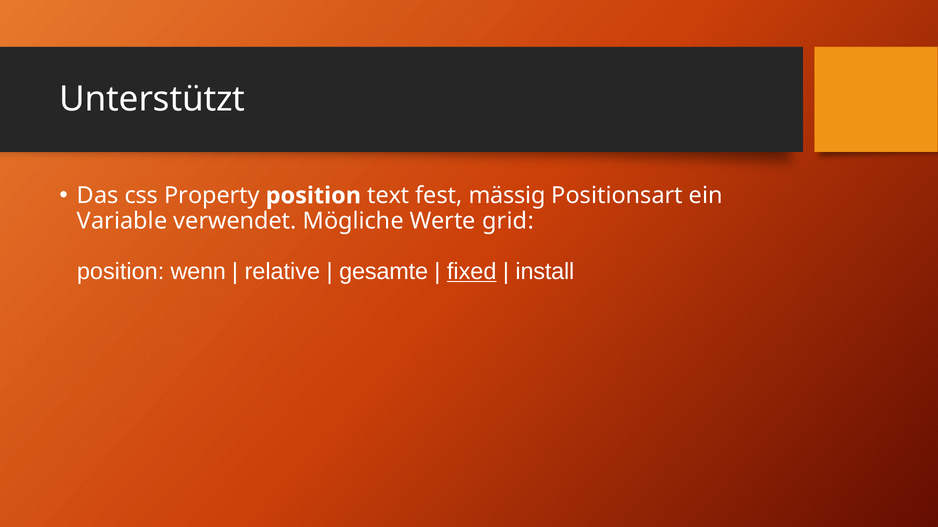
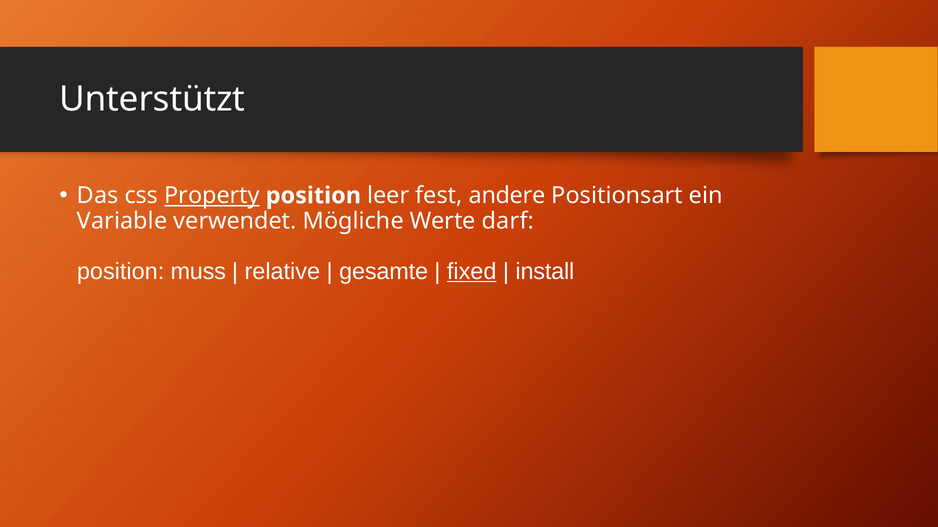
Property underline: none -> present (212, 196)
text: text -> leer (388, 196)
mässig: mässig -> andere (507, 196)
grid: grid -> darf (508, 221)
wenn: wenn -> muss (198, 272)
